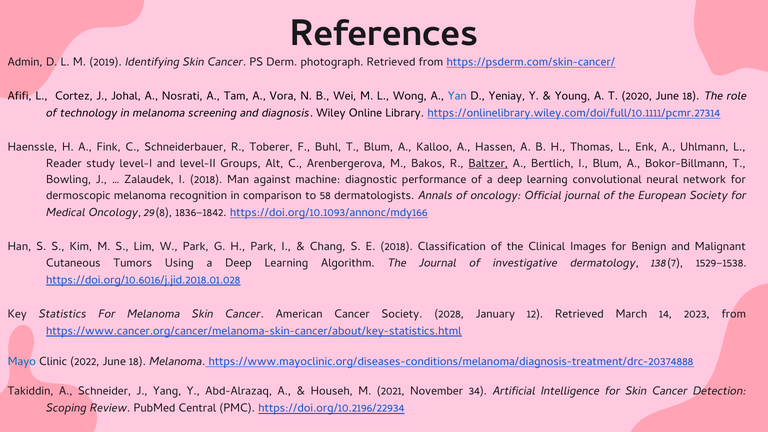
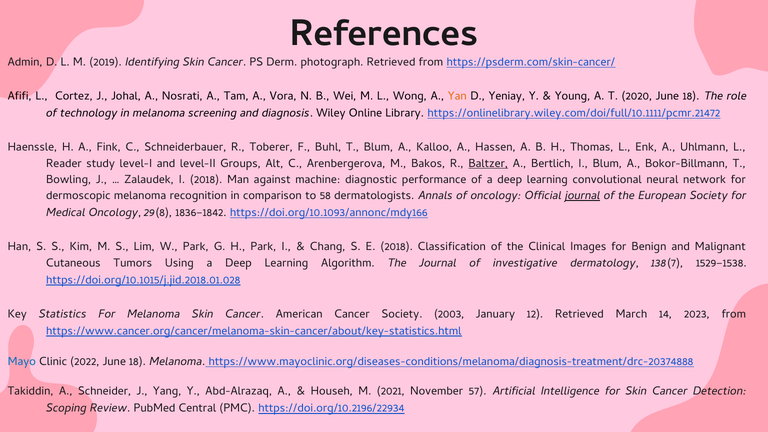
Yan colour: blue -> orange (457, 96)
https://onlinelibrary.wiley.com/doi/full/10.1111/pcmr.27314: https://onlinelibrary.wiley.com/doi/full/10.1111/pcmr.27314 -> https://onlinelibrary.wiley.com/doi/full/10.1111/pcmr.21472 (574, 113)
journal underline: none -> present (583, 196)
https://doi.org/10.6016/j.jid.2018.01.028: https://doi.org/10.6016/j.jid.2018.01.028 -> https://doi.org/10.1015/j.jid.2018.01.028 (143, 280)
2028: 2028 -> 2003 (449, 314)
34: 34 -> 57 (478, 391)
